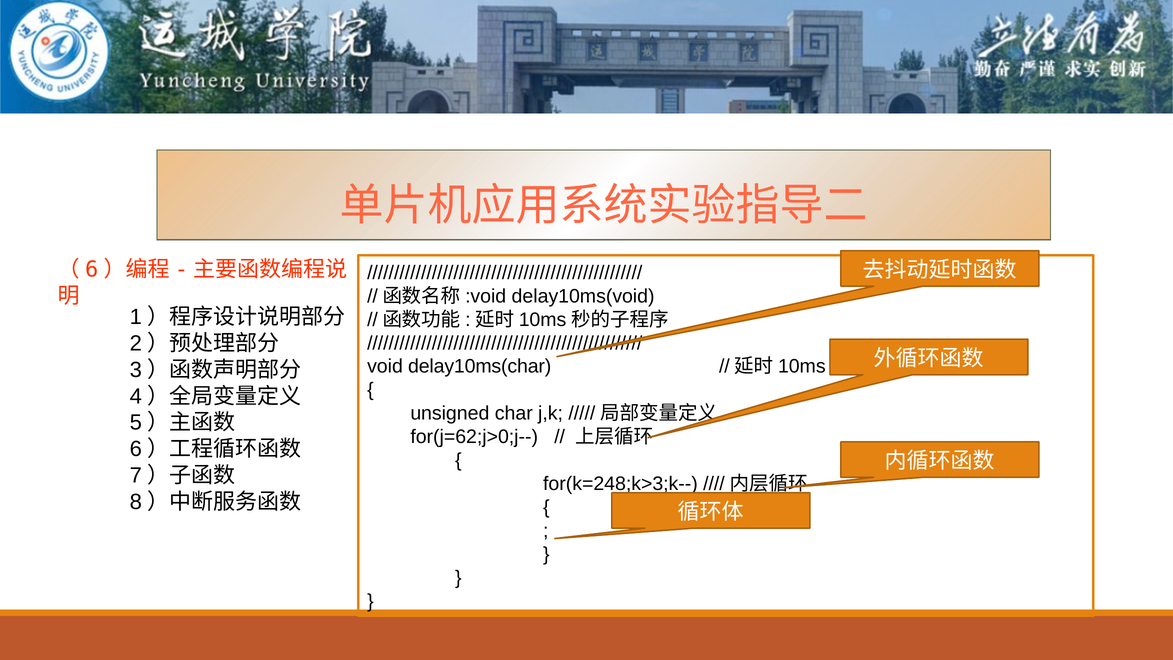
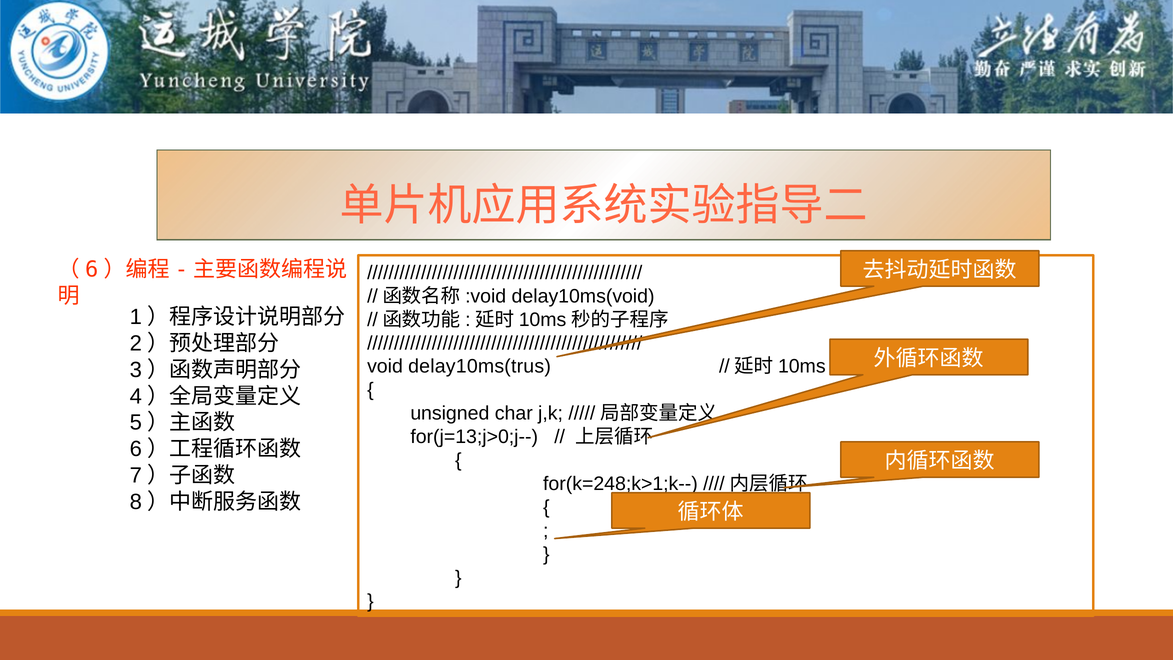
delay10ms(char: delay10ms(char -> delay10ms(trus (480, 366)
for(j=62;j>0;j--: for(j=62;j>0;j-- -> for(j=13;j>0;j-- (474, 437)
for(k=248;k>3;k--: for(k=248;k>3;k-- -> for(k=248;k>1;k-- (620, 484)
